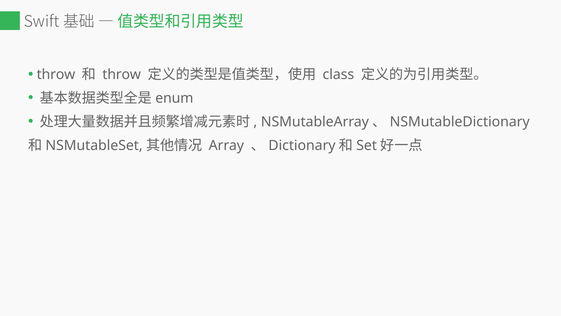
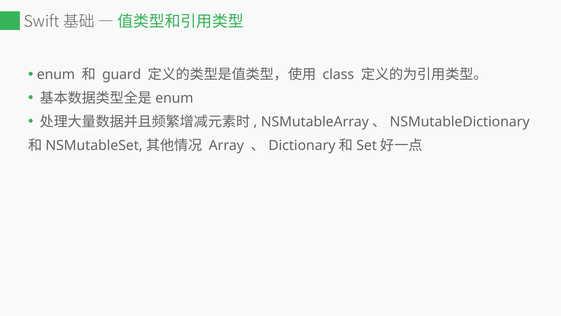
throw: throw -> enum (56, 75)
throw: throw -> guard (122, 75)
